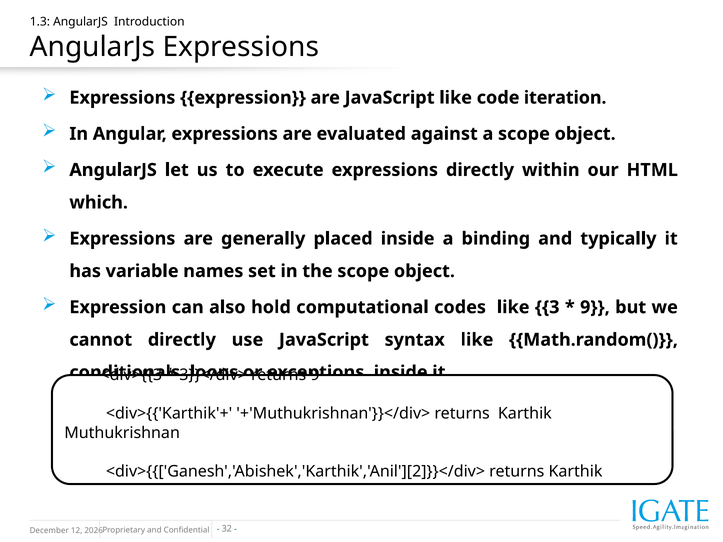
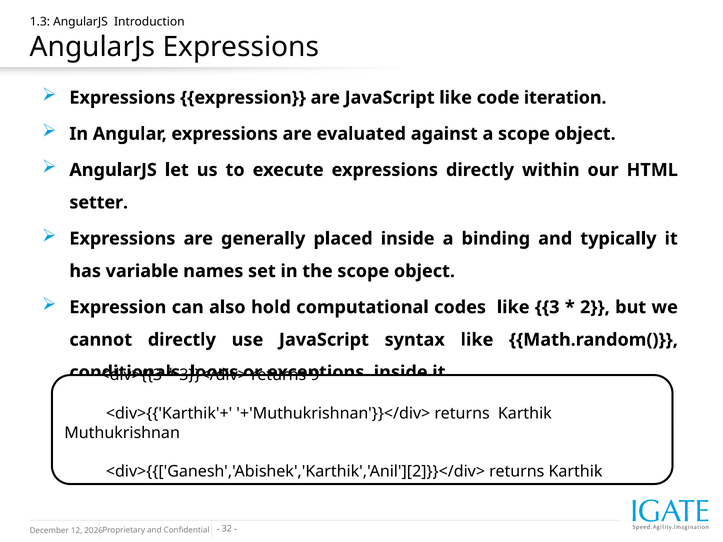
which: which -> setter (99, 203)
9: 9 -> 2 (595, 307)
